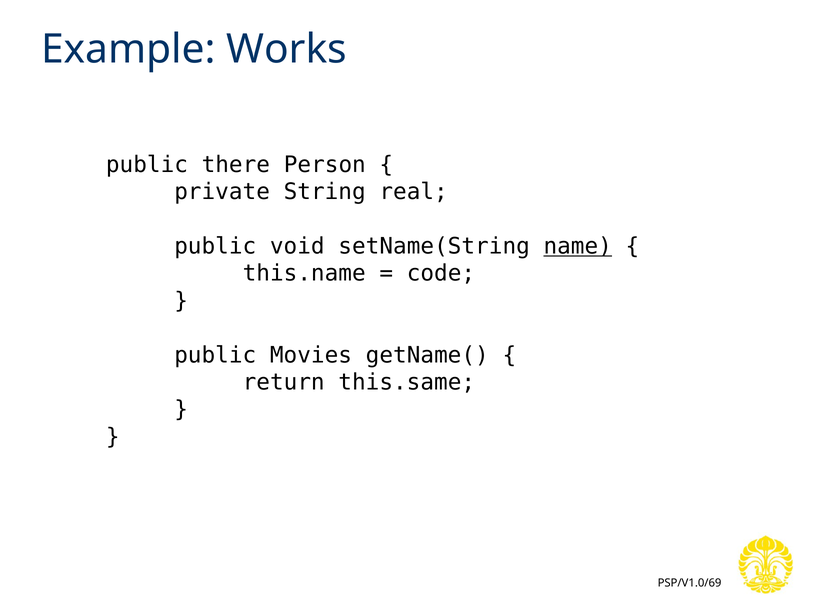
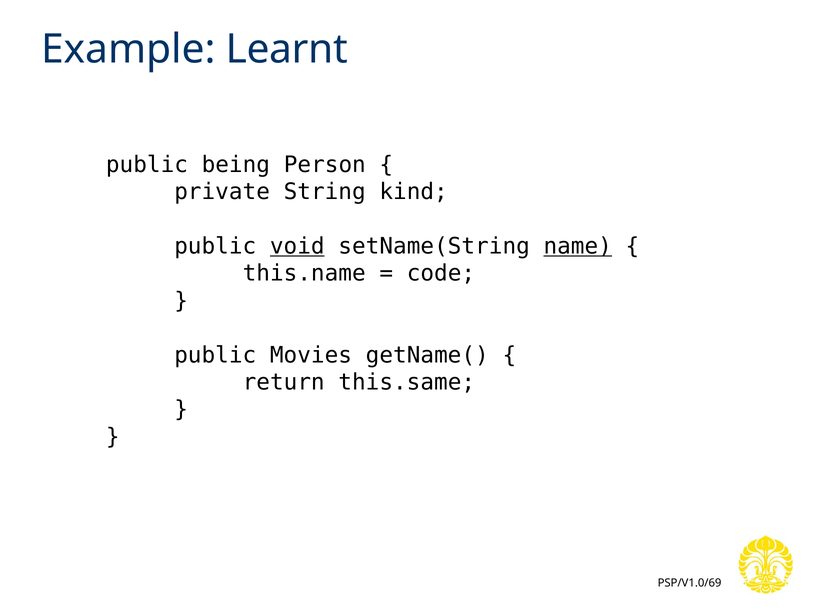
Works: Works -> Learnt (287, 49)
there: there -> being (236, 165)
real: real -> kind (414, 192)
void underline: none -> present (297, 246)
